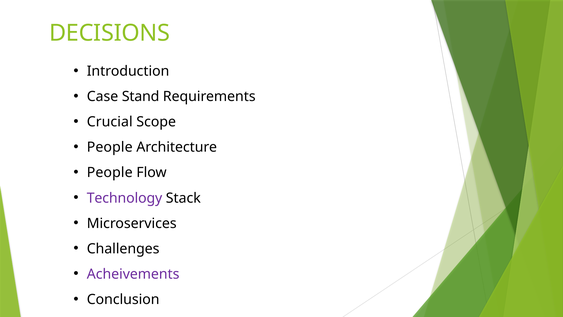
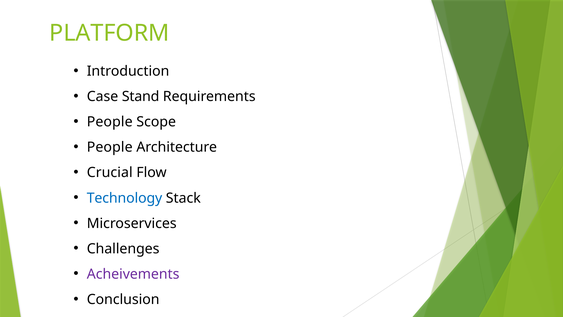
DECISIONS: DECISIONS -> PLATFORM (109, 33)
Crucial: Crucial -> People (110, 122)
People: People -> Crucial (110, 172)
Technology colour: purple -> blue (125, 198)
